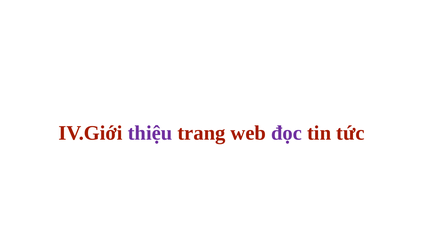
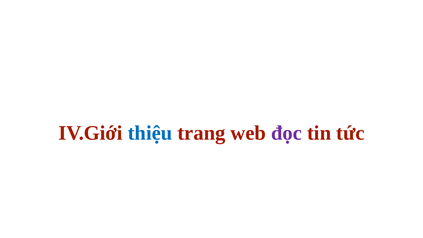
thiệu colour: purple -> blue (150, 133)
